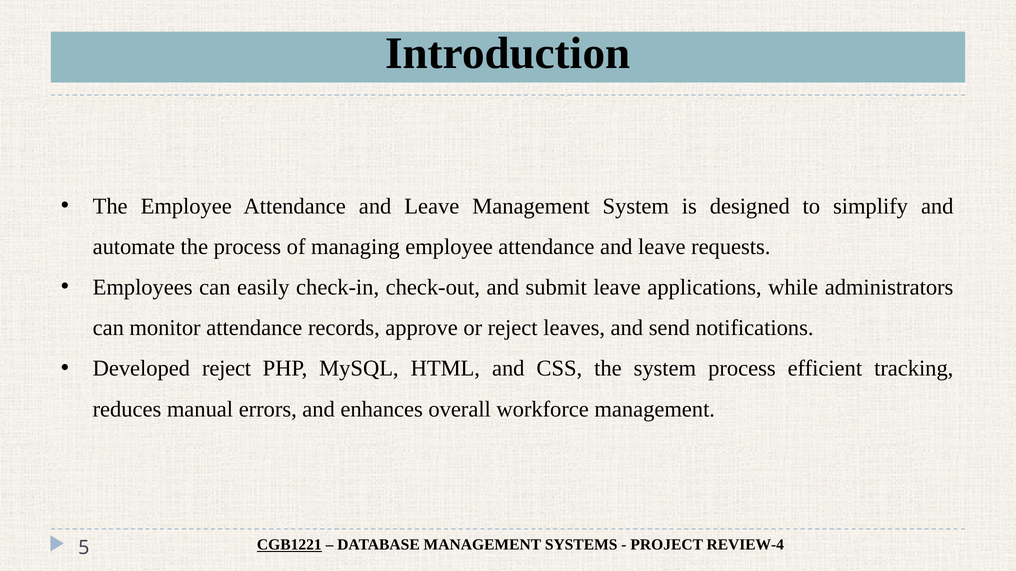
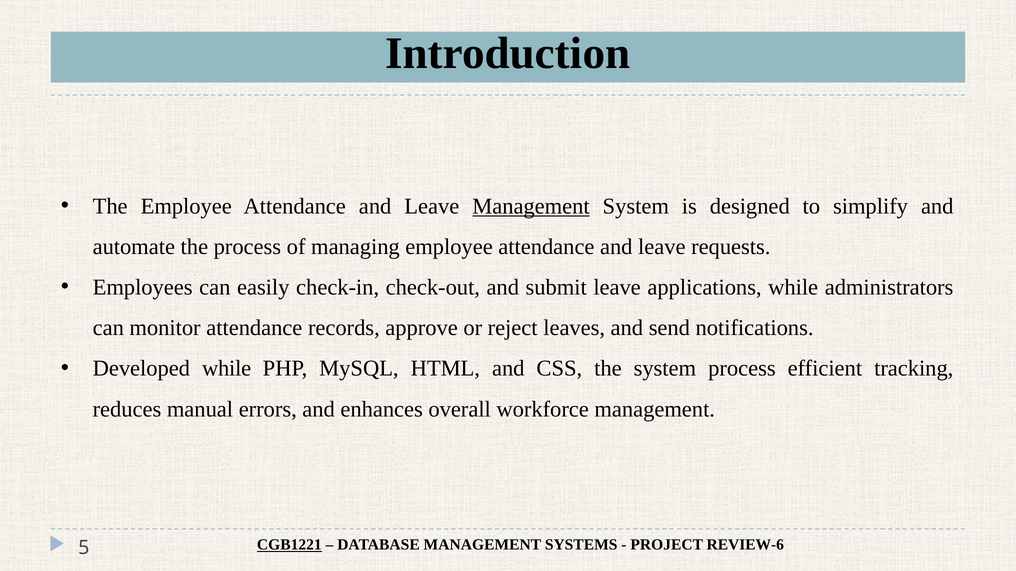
Management underline: none -> present (531, 206)
Developed reject: reject -> while (227, 369)
REVIEW-4: REVIEW-4 -> REVIEW-6 (745, 545)
